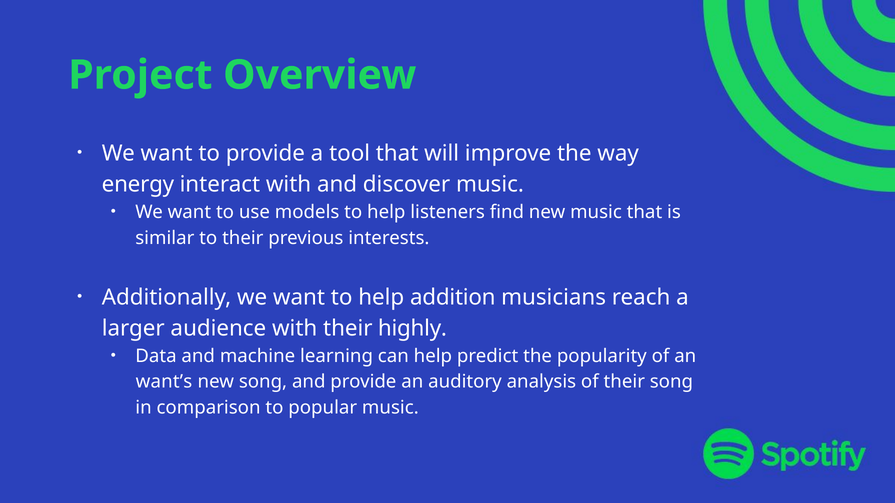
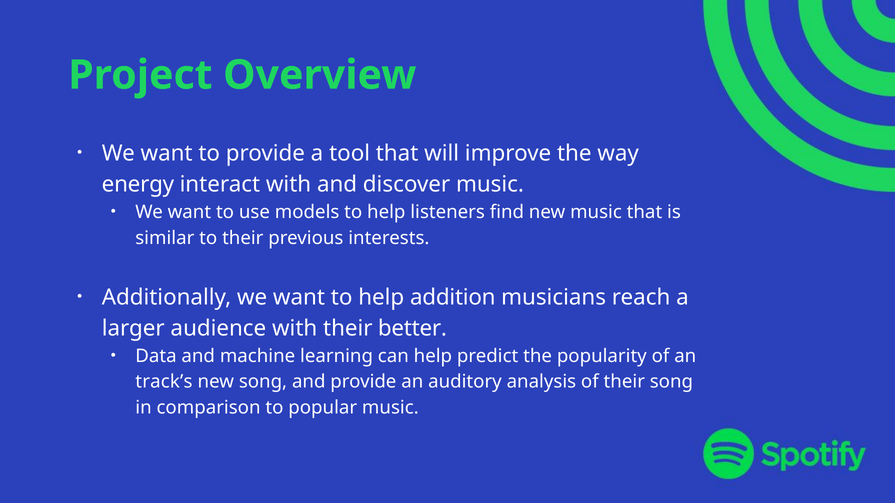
highly: highly -> better (412, 329)
want’s: want’s -> track’s (164, 382)
